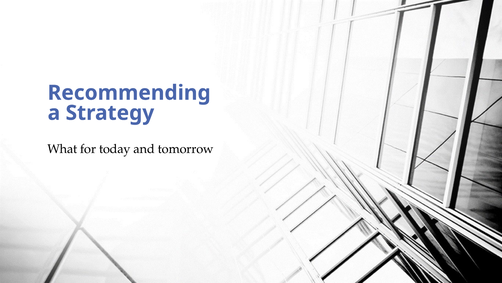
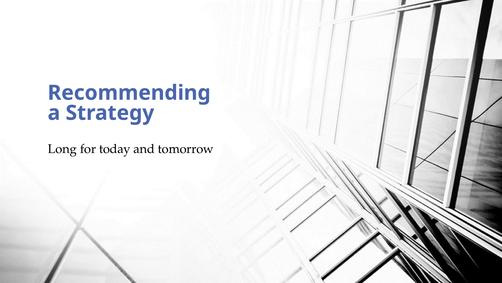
What: What -> Long (62, 149)
